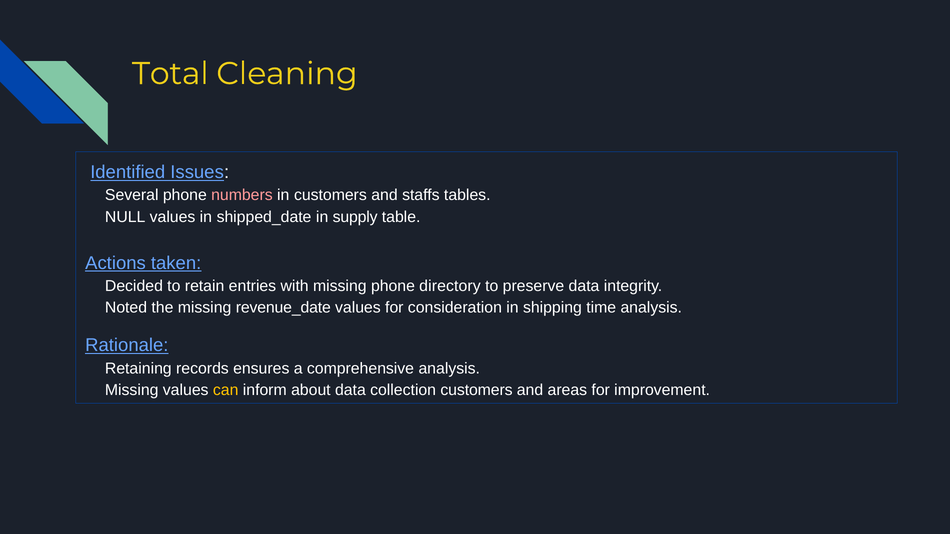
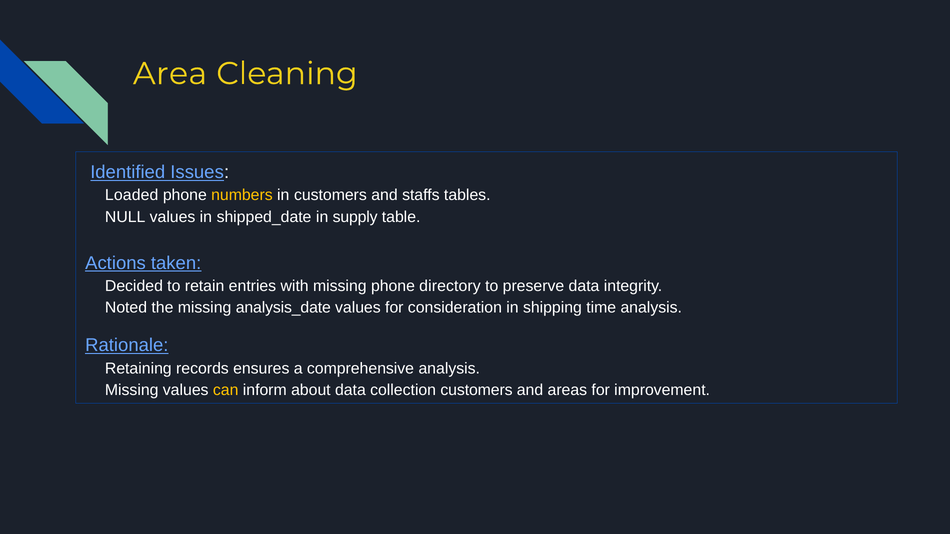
Total: Total -> Area (170, 74)
Several: Several -> Loaded (132, 195)
numbers colour: pink -> yellow (242, 195)
revenue_date: revenue_date -> analysis_date (283, 308)
